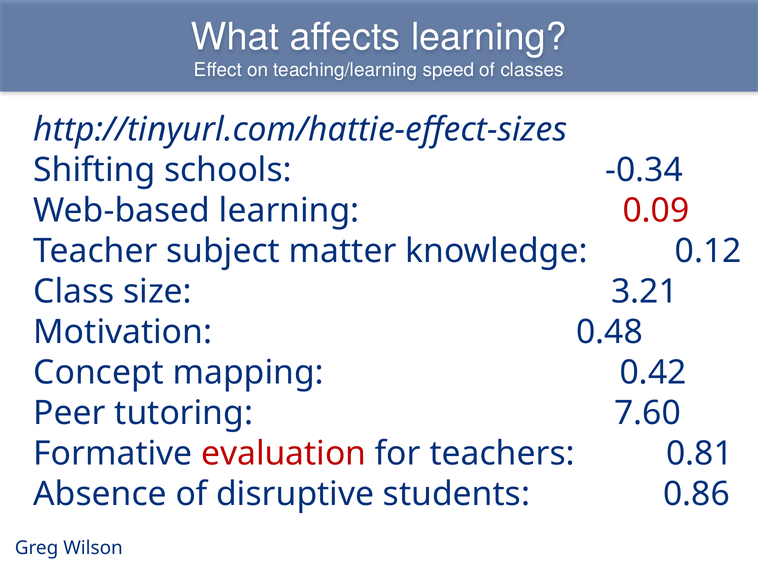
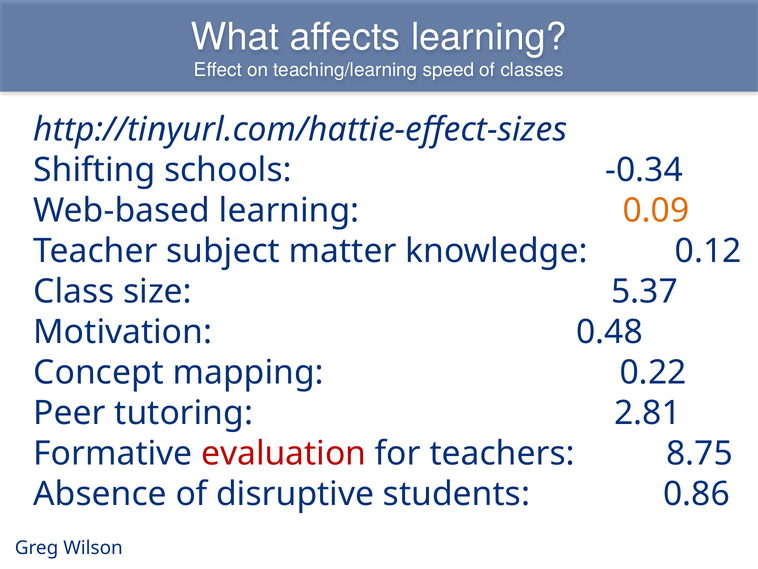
0.09 colour: red -> orange (656, 211)
3.21: 3.21 -> 5.37 (645, 291)
0.42: 0.42 -> 0.22 (653, 372)
7.60: 7.60 -> 2.81 (647, 413)
0.81: 0.81 -> 8.75 (699, 453)
